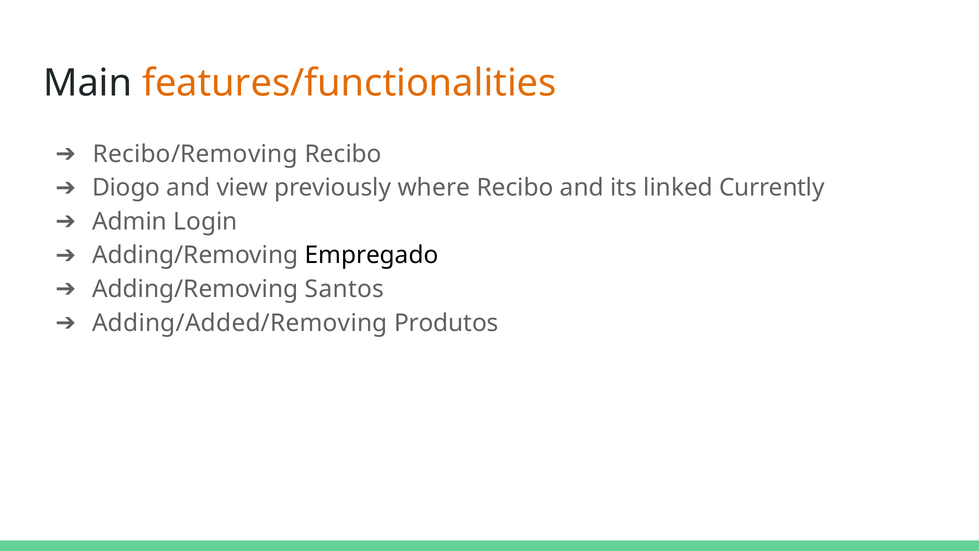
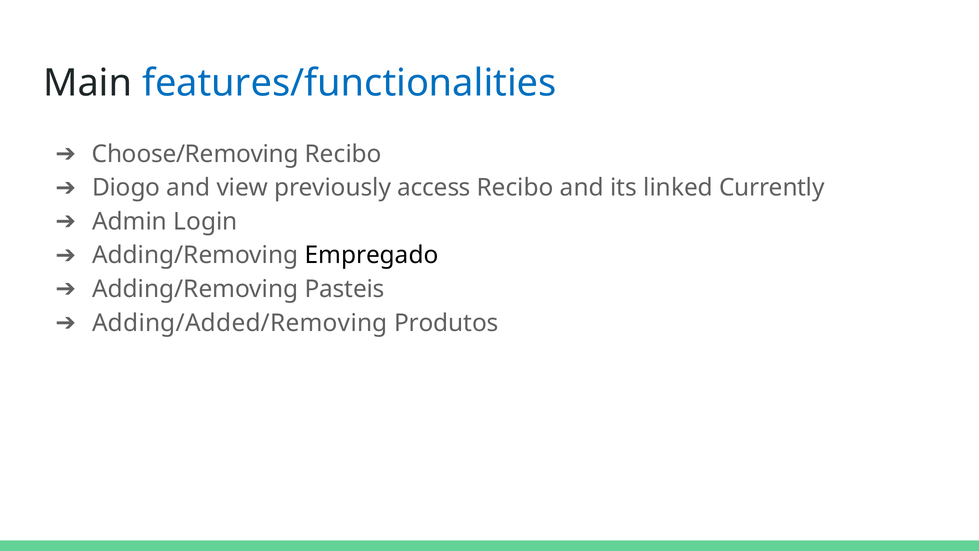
features/functionalities colour: orange -> blue (349, 83)
Recibo/Removing: Recibo/Removing -> Choose/Removing (195, 154)
where: where -> access (434, 188)
Santos: Santos -> Pasteis (345, 289)
